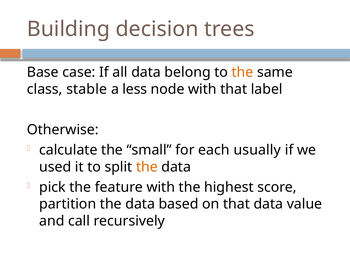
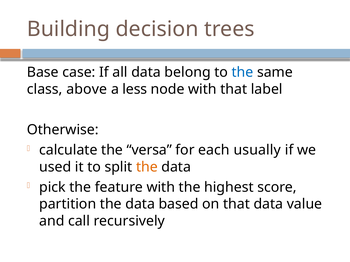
the colour: orange -> blue (243, 72)
stable: stable -> above (87, 89)
small: small -> versa (149, 150)
